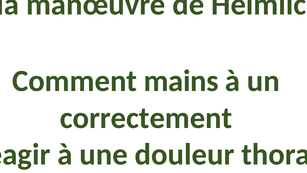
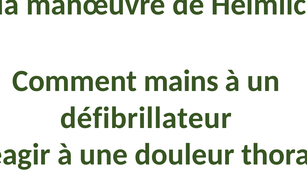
correctement: correctement -> défibrillateur (146, 118)
